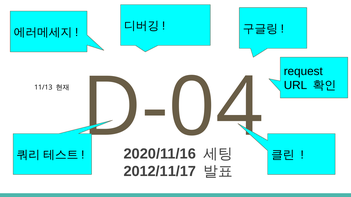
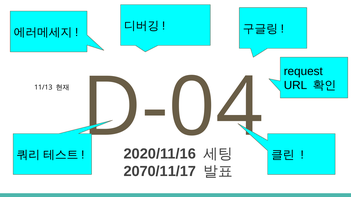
2012/11/17: 2012/11/17 -> 2070/11/17 (160, 172)
